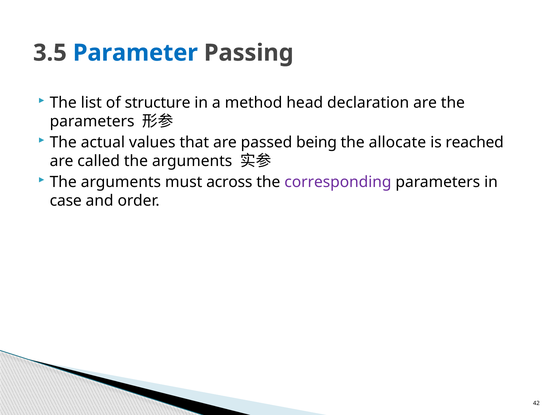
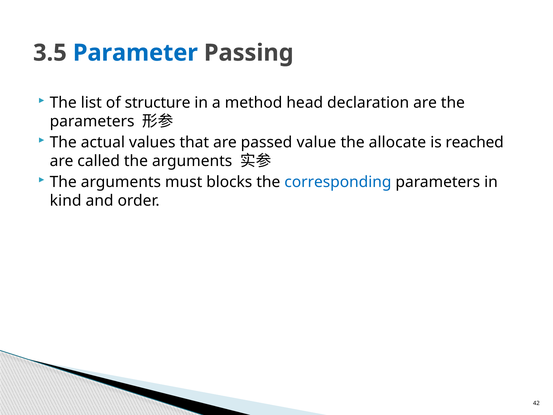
being: being -> value (316, 142)
across: across -> blocks (229, 182)
corresponding colour: purple -> blue (338, 182)
case: case -> kind (66, 201)
